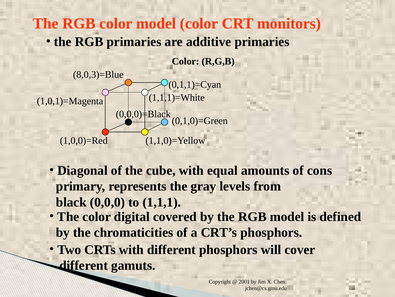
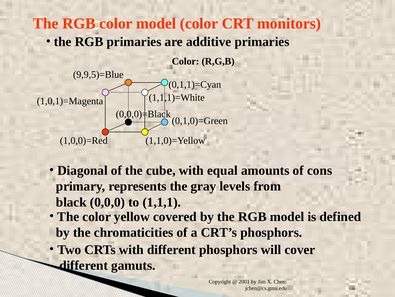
8,0,3)=Blue: 8,0,3)=Blue -> 9,9,5)=Blue (98, 74)
digital: digital -> yellow (132, 216)
